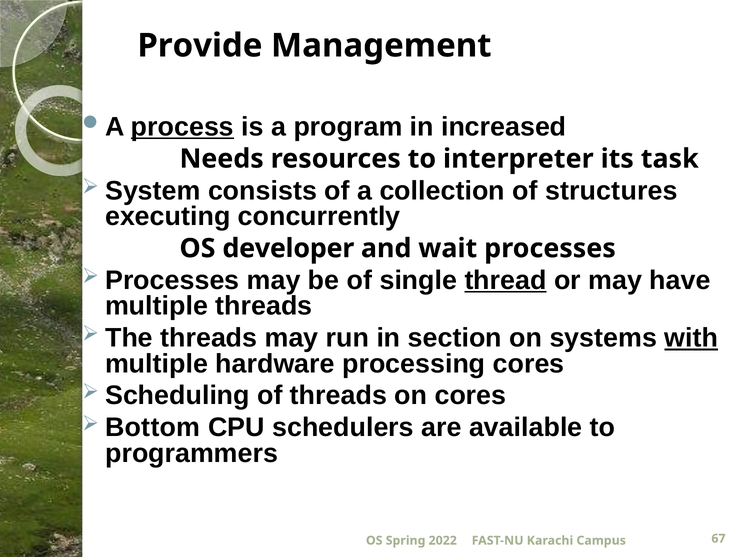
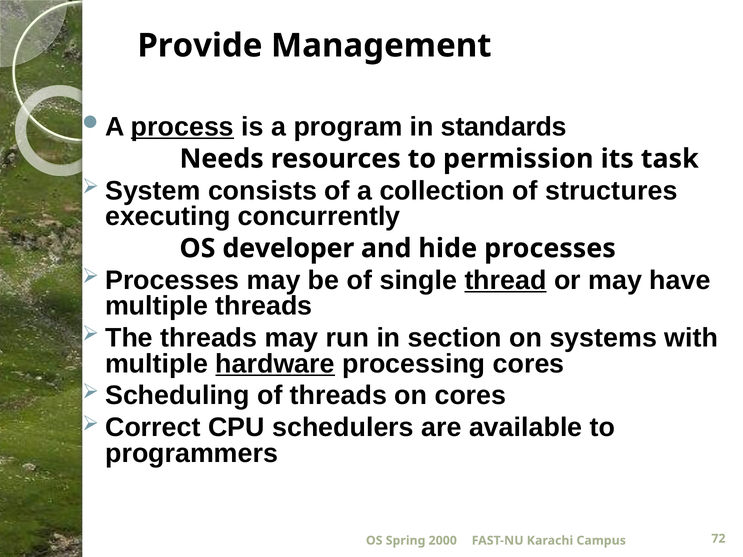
increased: increased -> standards (504, 127)
interpreter: interpreter -> permission (518, 159)
wait: wait -> hide (448, 248)
with underline: present -> none (691, 338)
hardware underline: none -> present (275, 364)
Bottom: Bottom -> Correct (153, 428)
2022: 2022 -> 2000 (443, 541)
67: 67 -> 72 (718, 539)
